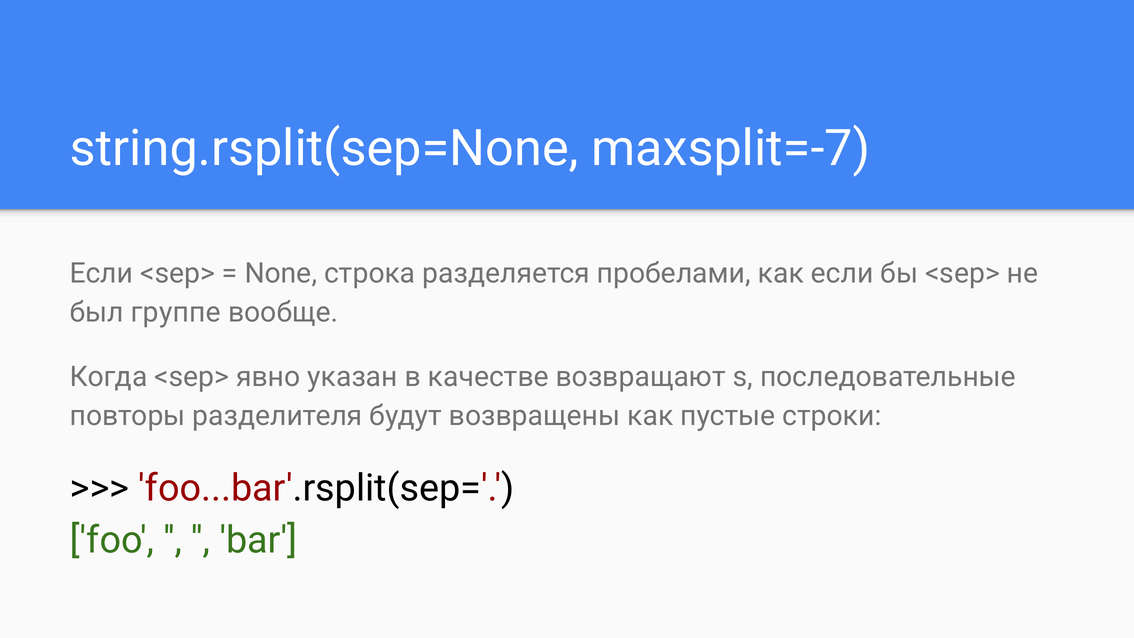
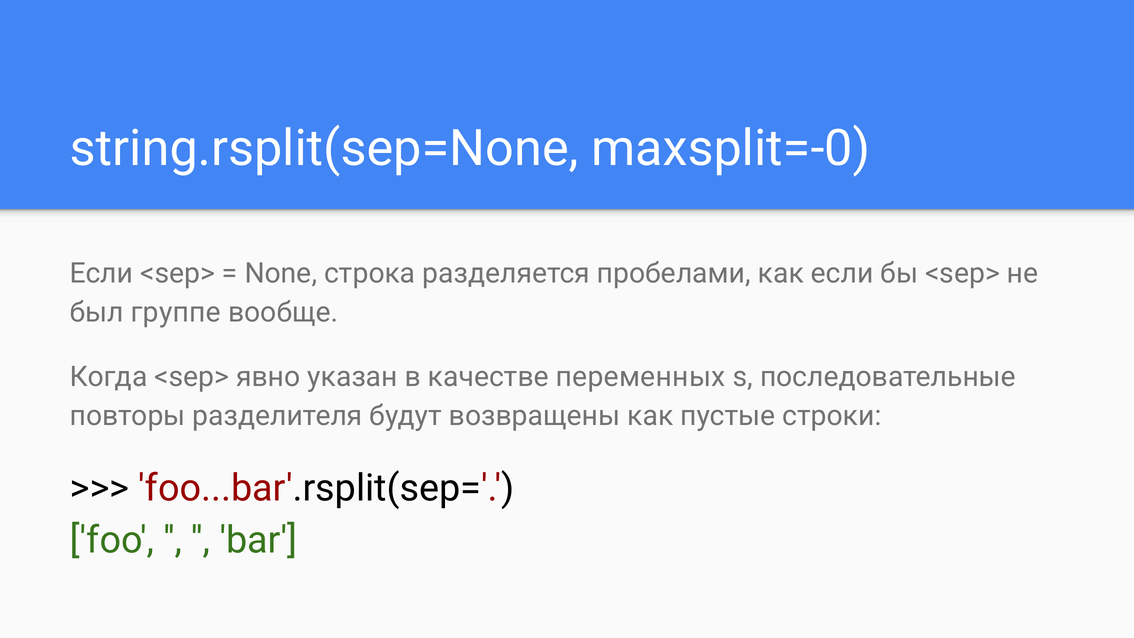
maxsplit=-7: maxsplit=-7 -> maxsplit=-0 (731, 149)
возвращают: возвращают -> переменных (641, 377)
